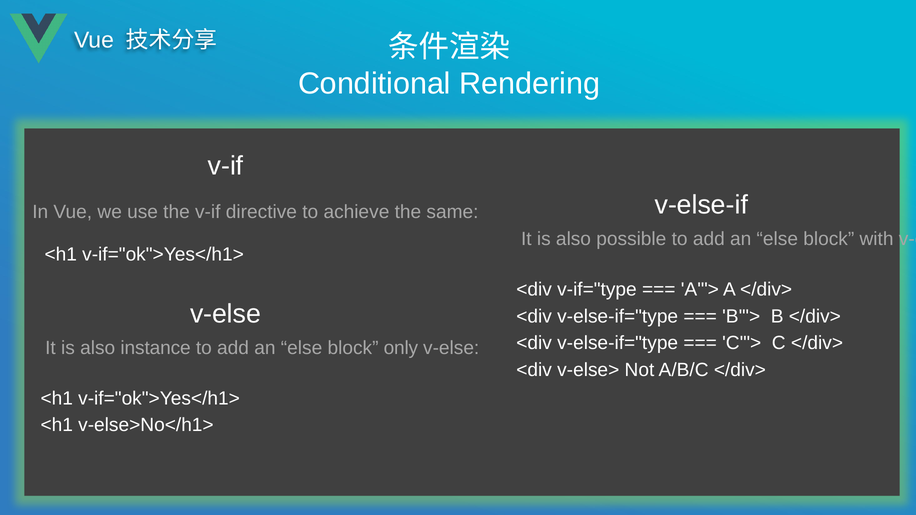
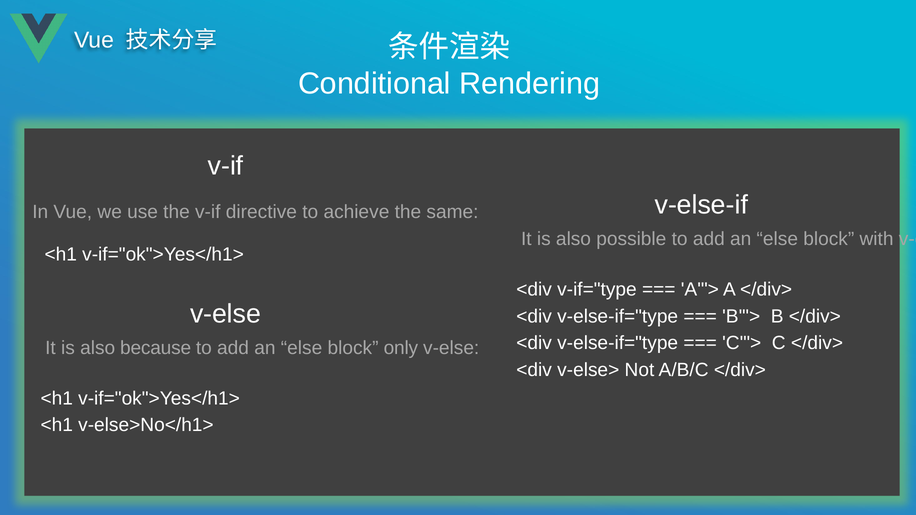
instance: instance -> because (156, 348)
